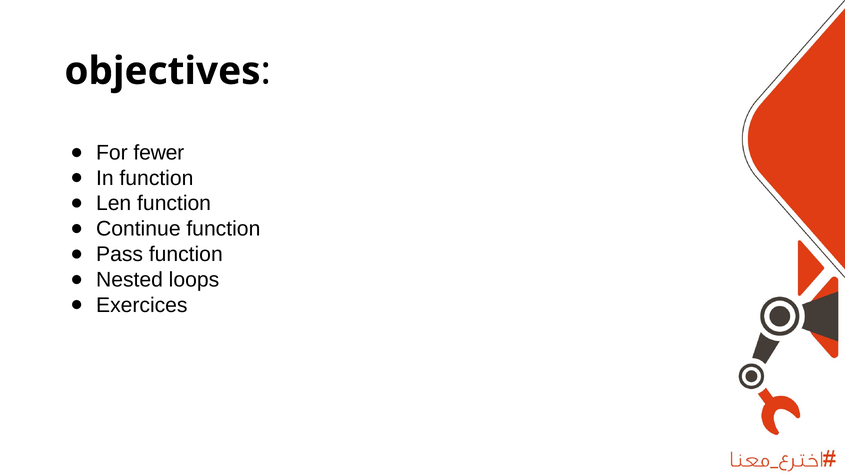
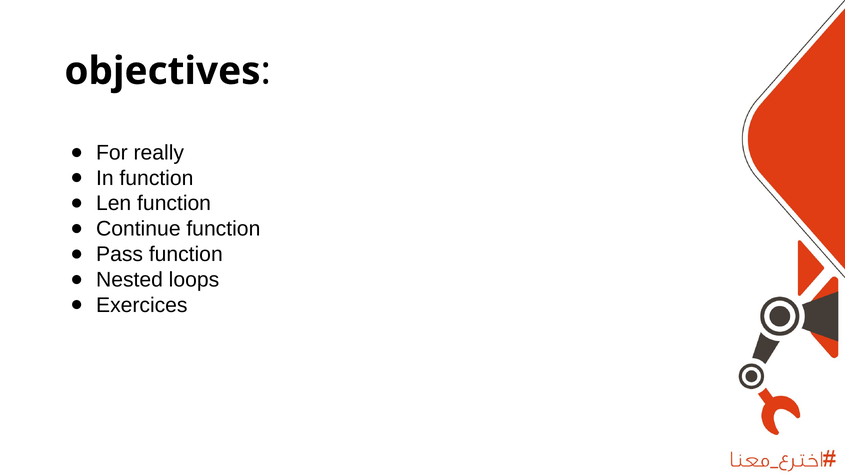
fewer: fewer -> really (159, 153)
